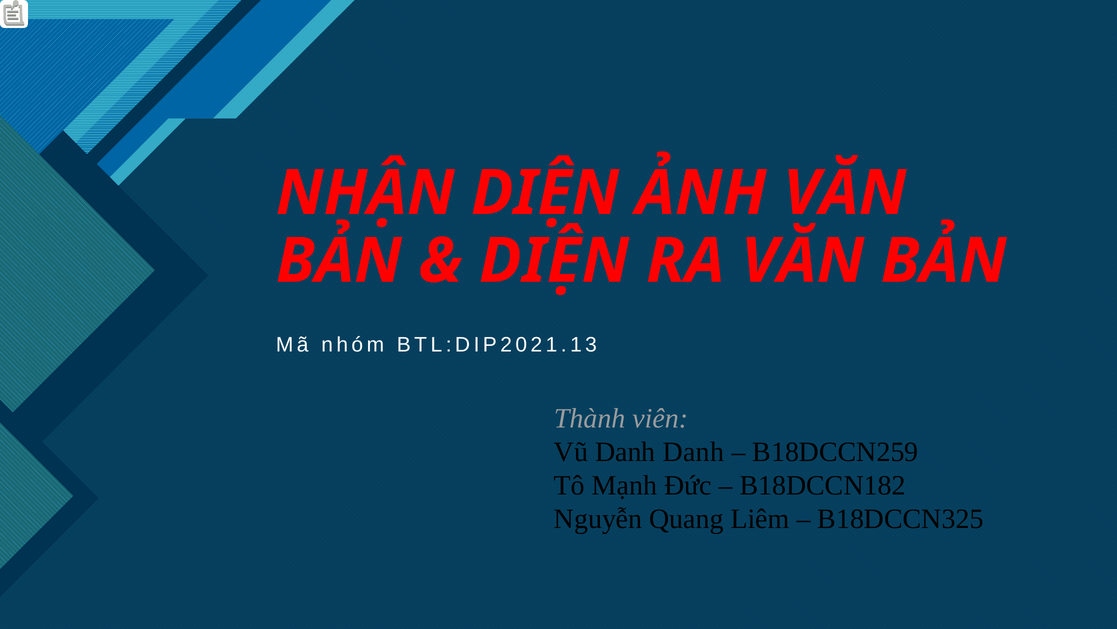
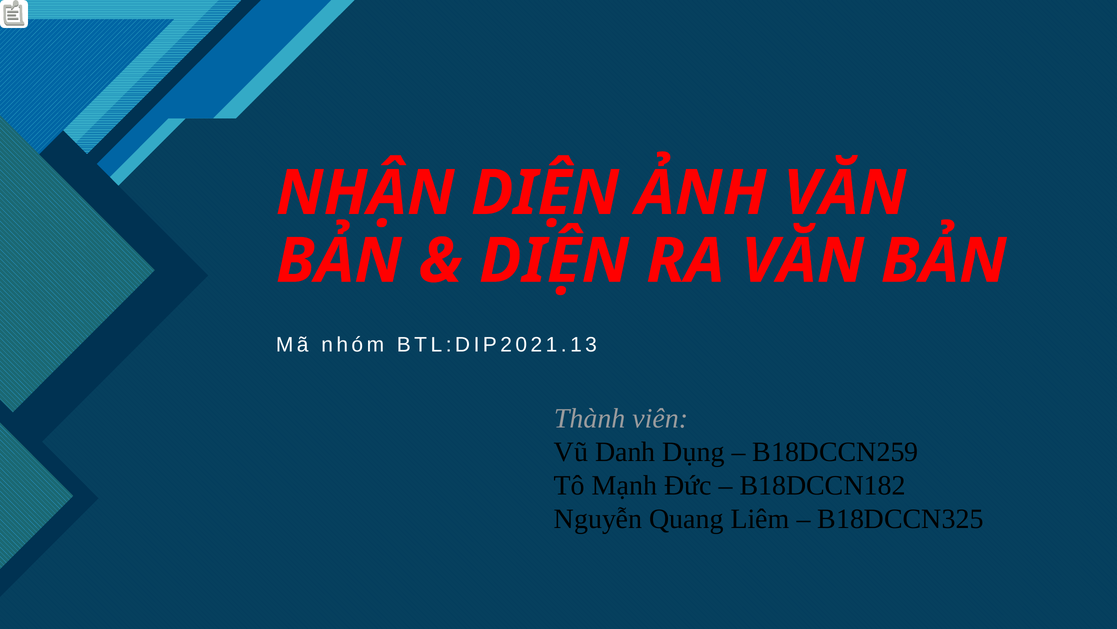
Danh Danh: Danh -> Dụng (693, 452)
